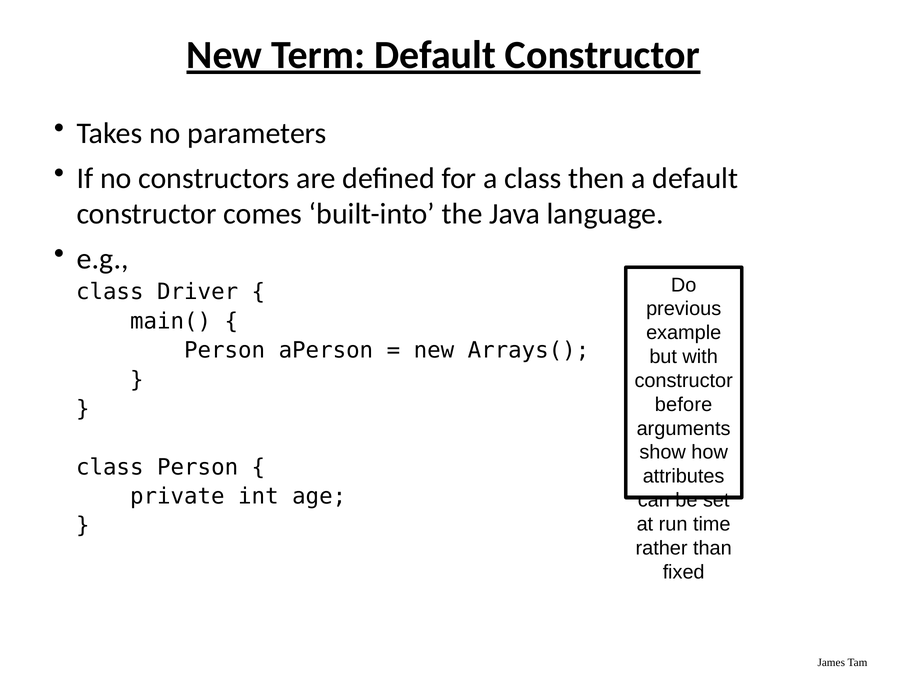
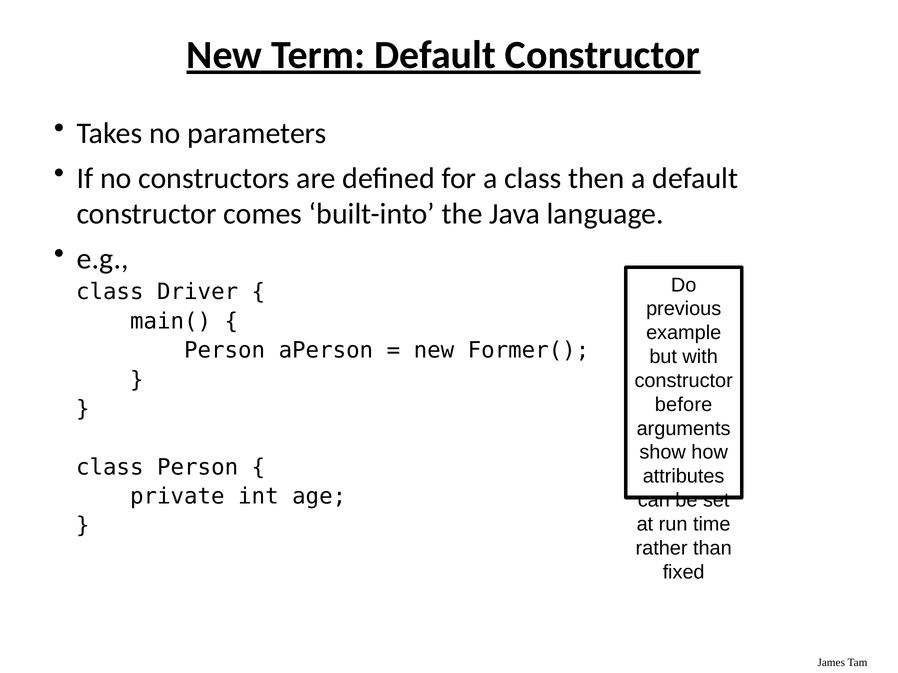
Arrays(: Arrays( -> Former( (528, 351)
